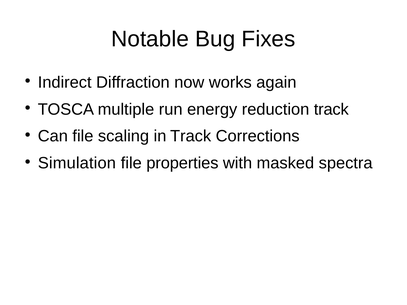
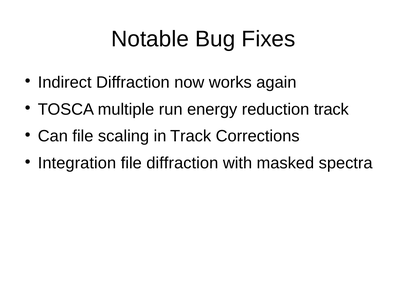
Simulation: Simulation -> Integration (77, 163)
file properties: properties -> diffraction (182, 163)
